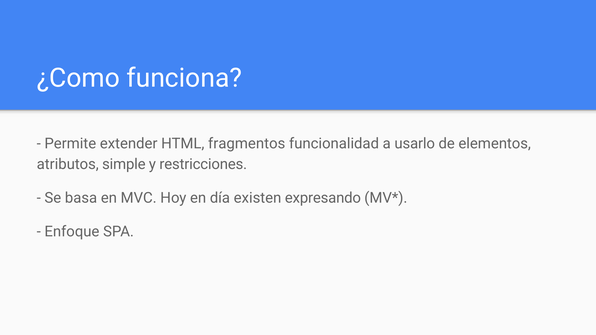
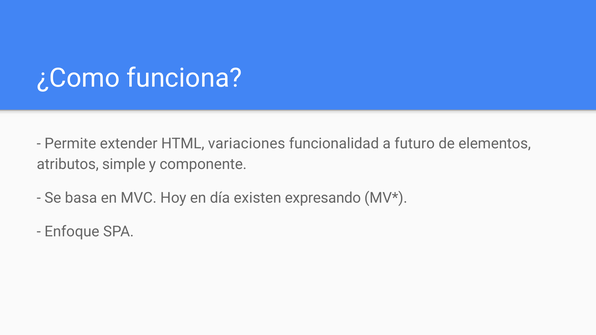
fragmentos: fragmentos -> variaciones (247, 144)
usarlo: usarlo -> futuro (415, 144)
restricciones: restricciones -> componente (203, 164)
